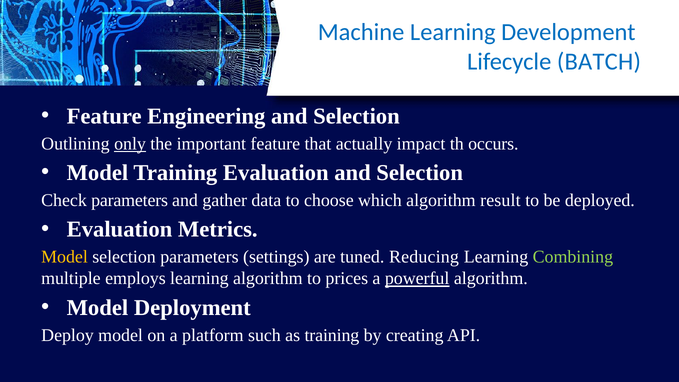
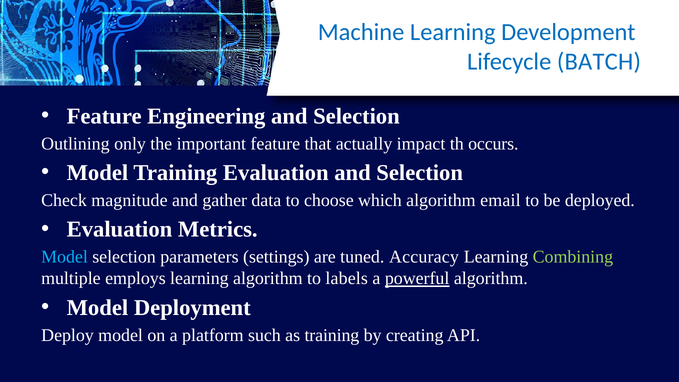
only underline: present -> none (130, 144)
Check parameters: parameters -> magnitude (129, 200)
result: result -> email (500, 200)
Model colour: yellow -> light blue (65, 257)
Reducing: Reducing -> Accuracy (424, 257)
prices: prices -> labels (347, 278)
